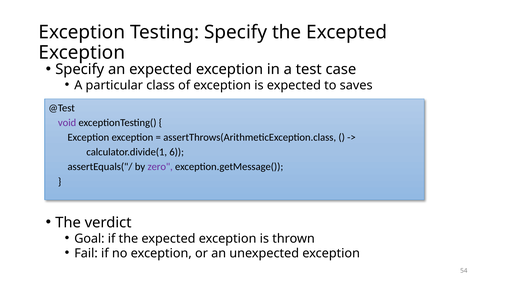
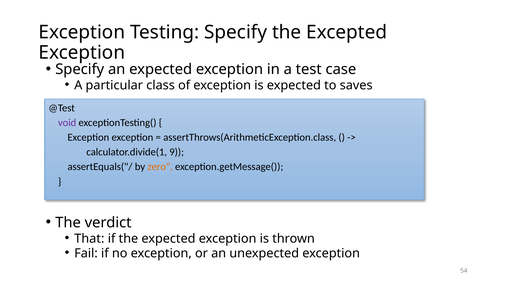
6: 6 -> 9 (177, 152)
zero colour: purple -> orange (160, 167)
Goal: Goal -> That (89, 239)
